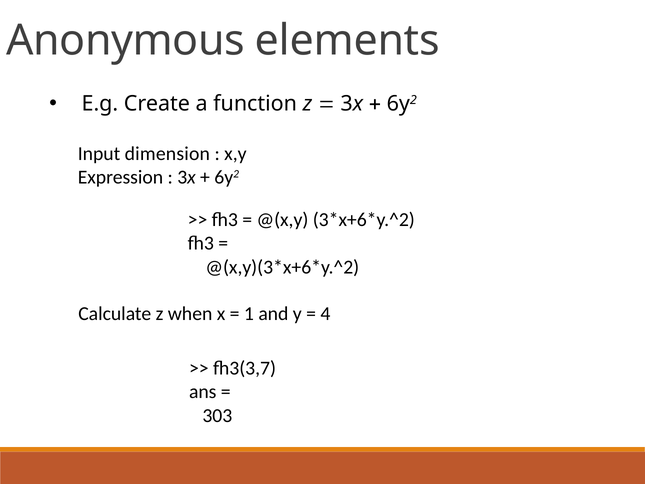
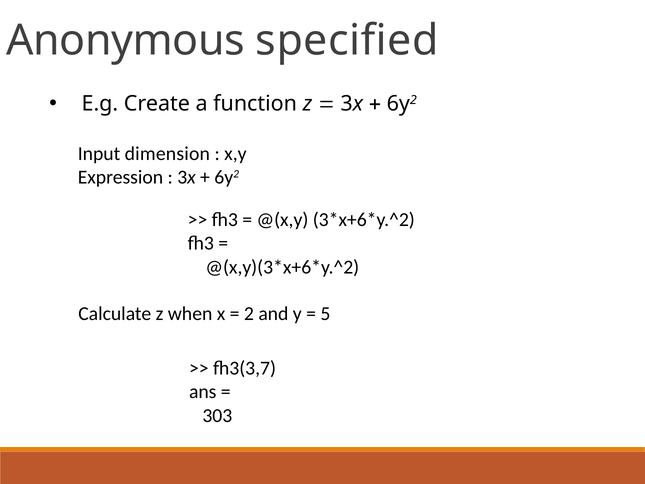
elements: elements -> specified (347, 40)
1: 1 -> 2 (249, 313)
4: 4 -> 5 (325, 313)
